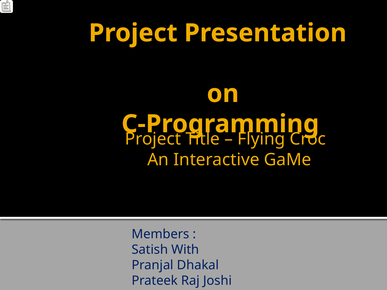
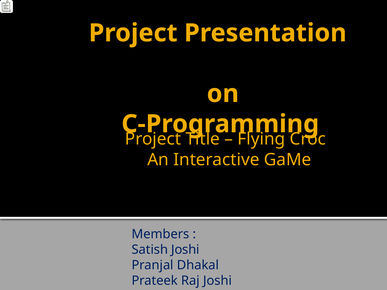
Satish With: With -> Joshi (185, 250)
